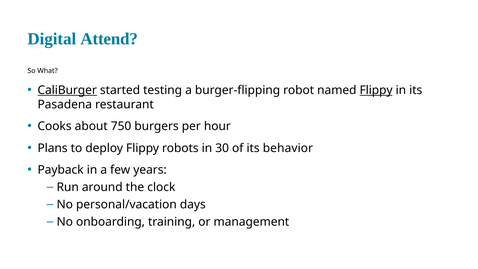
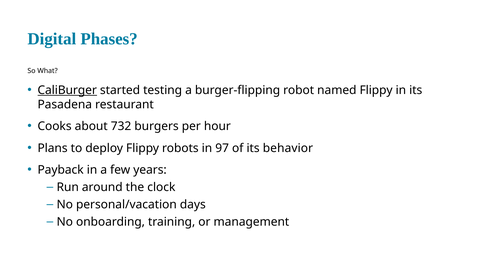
Attend: Attend -> Phases (109, 39)
Flippy underline: present -> none (376, 90)
750: 750 -> 732 (121, 126)
30: 30 -> 97 (222, 148)
